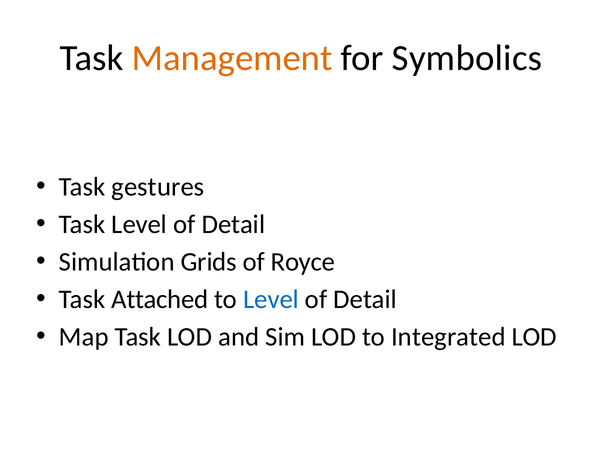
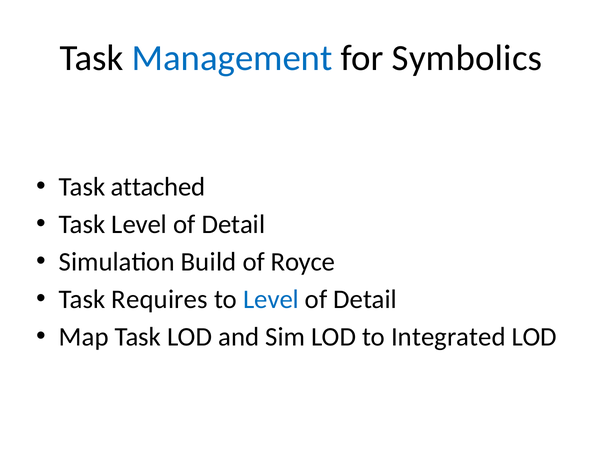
Management colour: orange -> blue (232, 58)
gestures: gestures -> attached (158, 187)
Grids: Grids -> Build (209, 262)
Attached: Attached -> Requires (160, 299)
